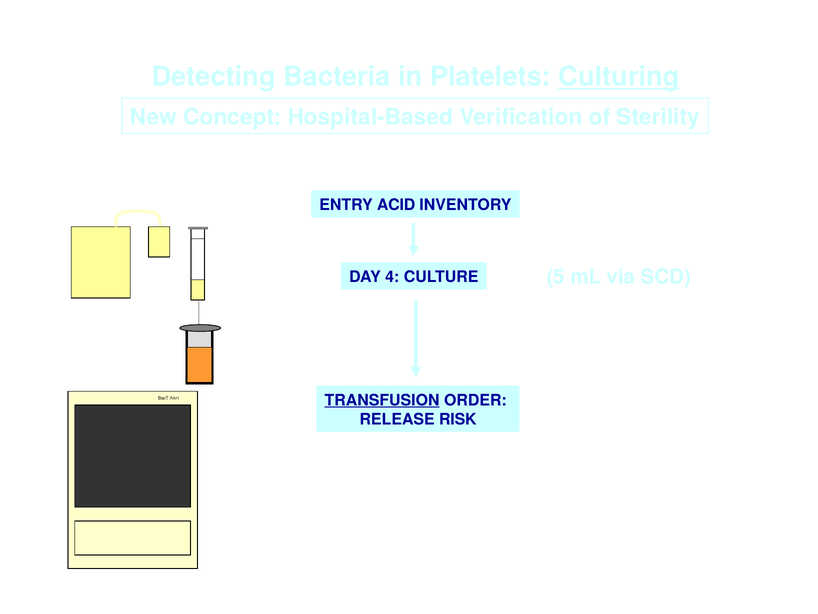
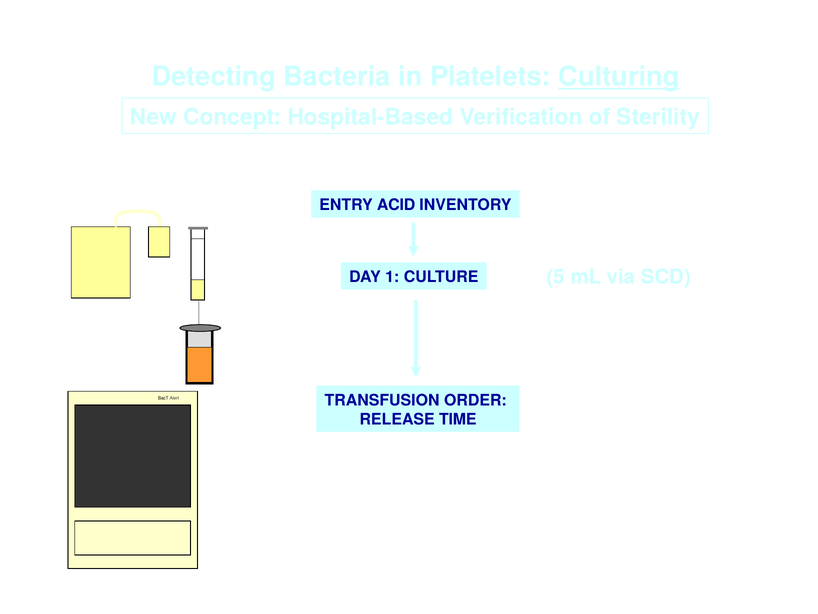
4: 4 -> 1 (392, 277)
TRANSFUSION underline: present -> none (382, 400)
RISK: RISK -> TIME (458, 419)
